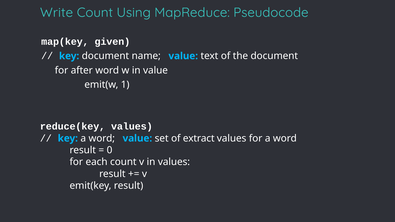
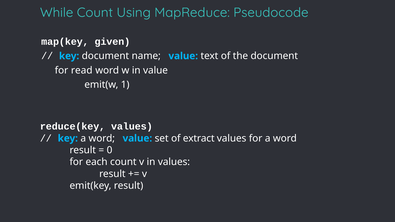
Write: Write -> While (57, 13)
after: after -> read (82, 70)
